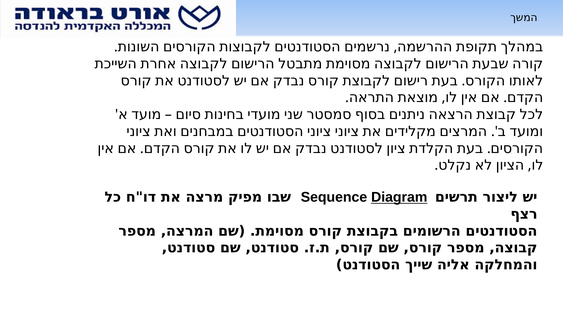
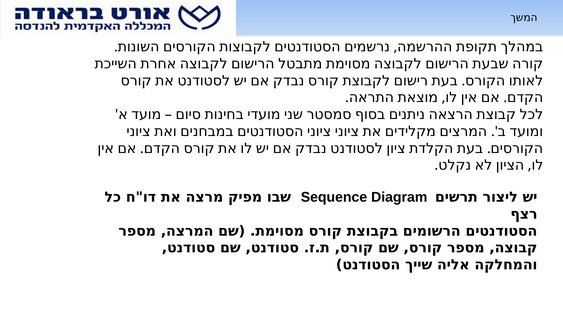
Diagram underline: present -> none (399, 197)
